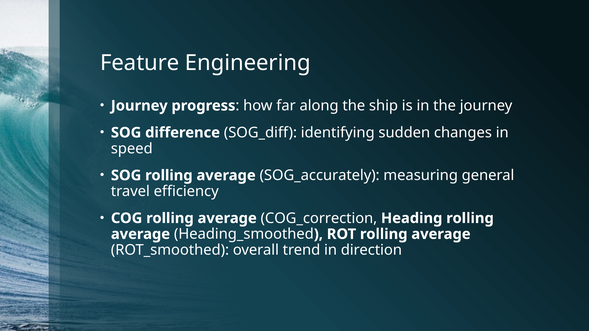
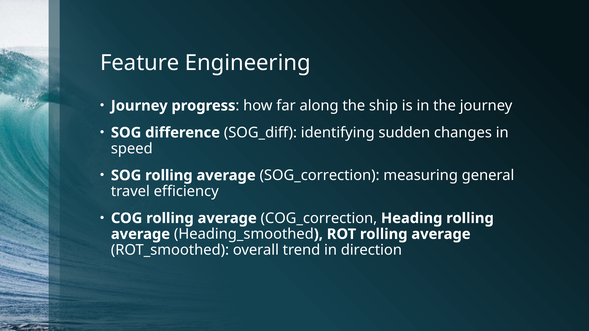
SOG_accurately: SOG_accurately -> SOG_correction (320, 176)
